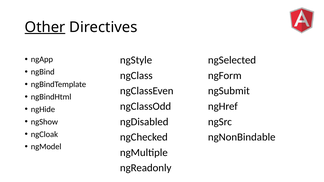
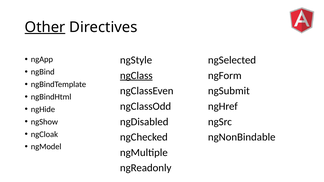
ngClass underline: none -> present (136, 76)
